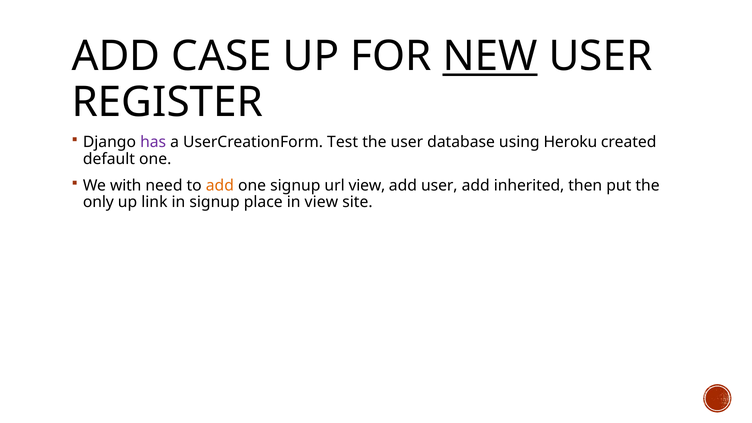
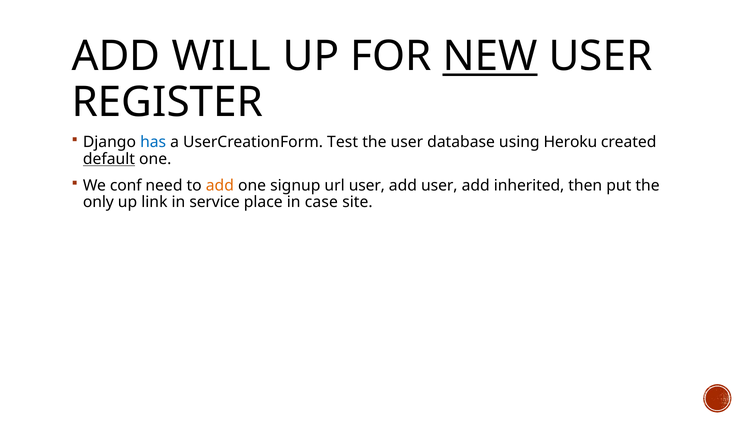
CASE: CASE -> WILL (221, 56)
has colour: purple -> blue (153, 142)
default underline: none -> present (109, 159)
with: with -> conf (126, 185)
url view: view -> user (367, 185)
in signup: signup -> service (215, 202)
in view: view -> case (321, 202)
